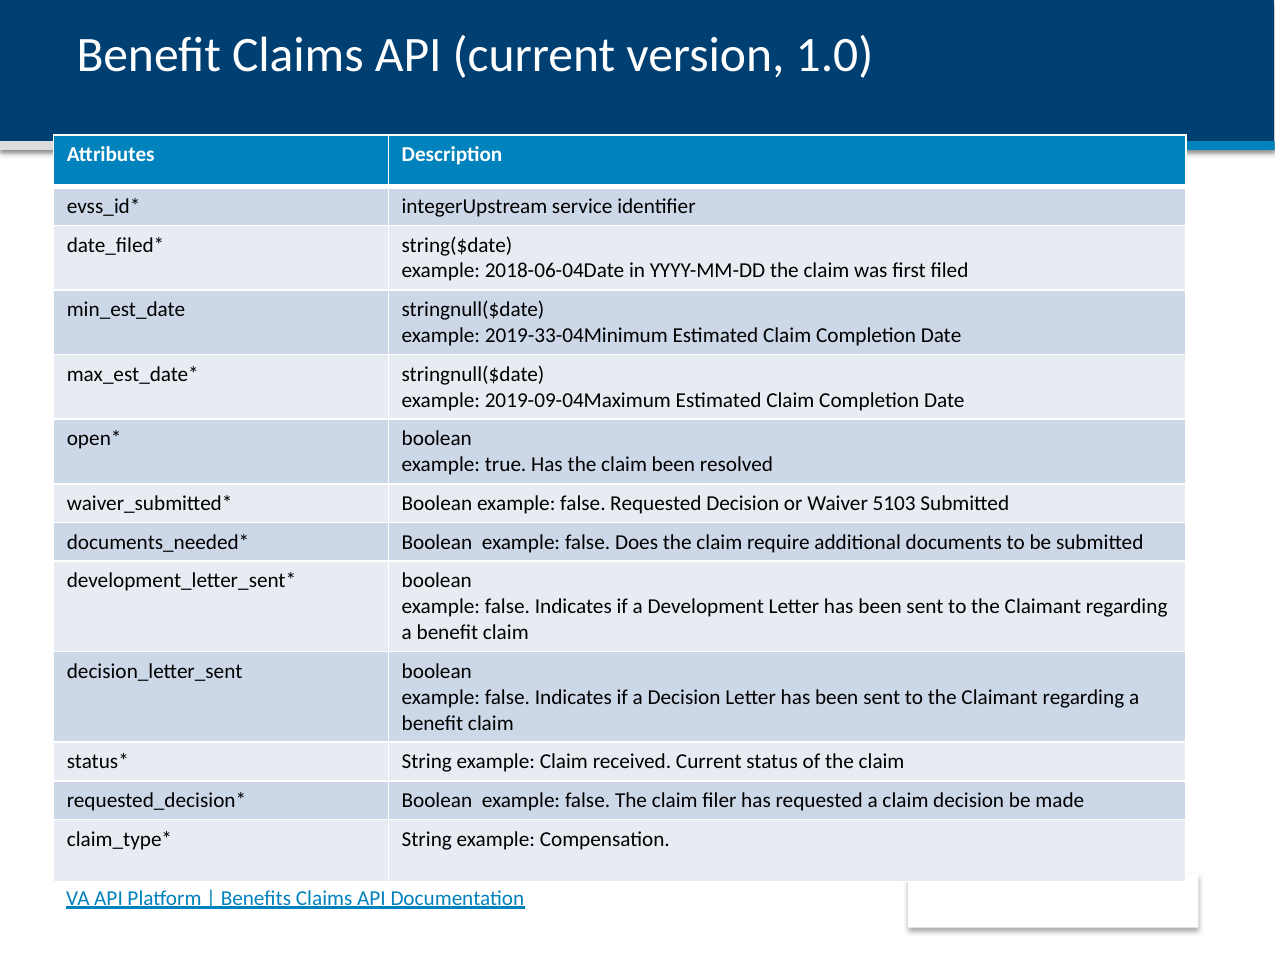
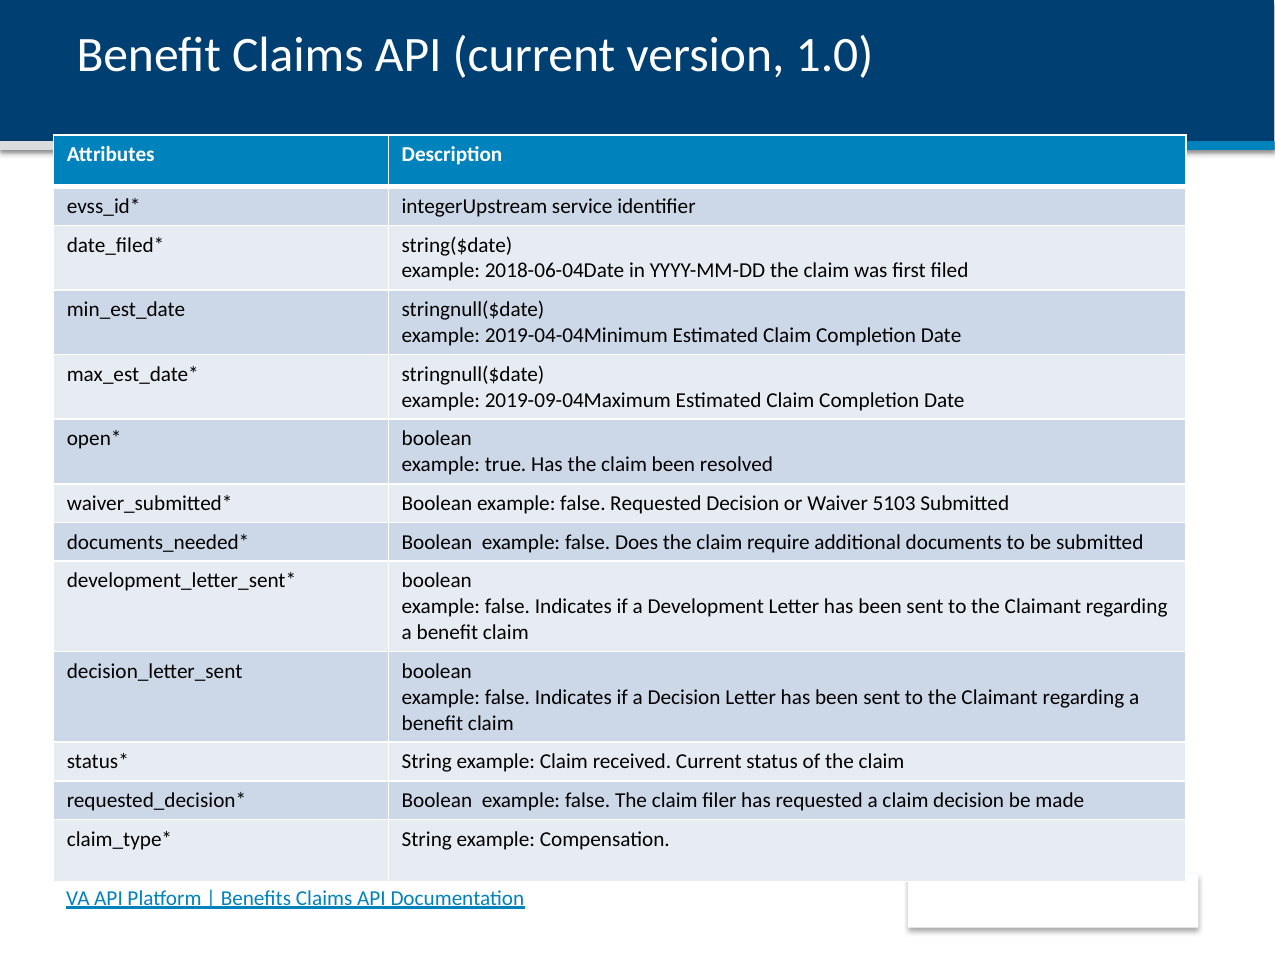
2019-33-04Minimum: 2019-33-04Minimum -> 2019-04-04Minimum (576, 336)
